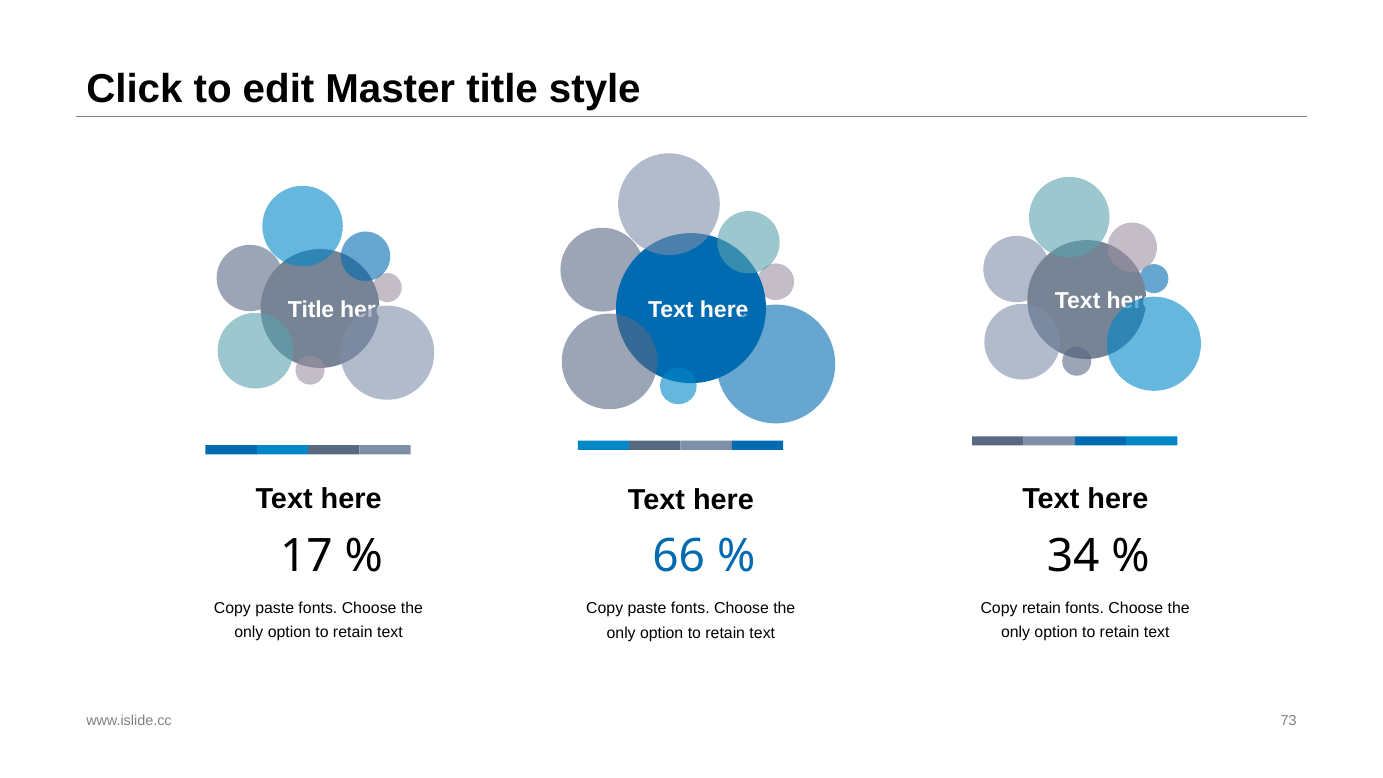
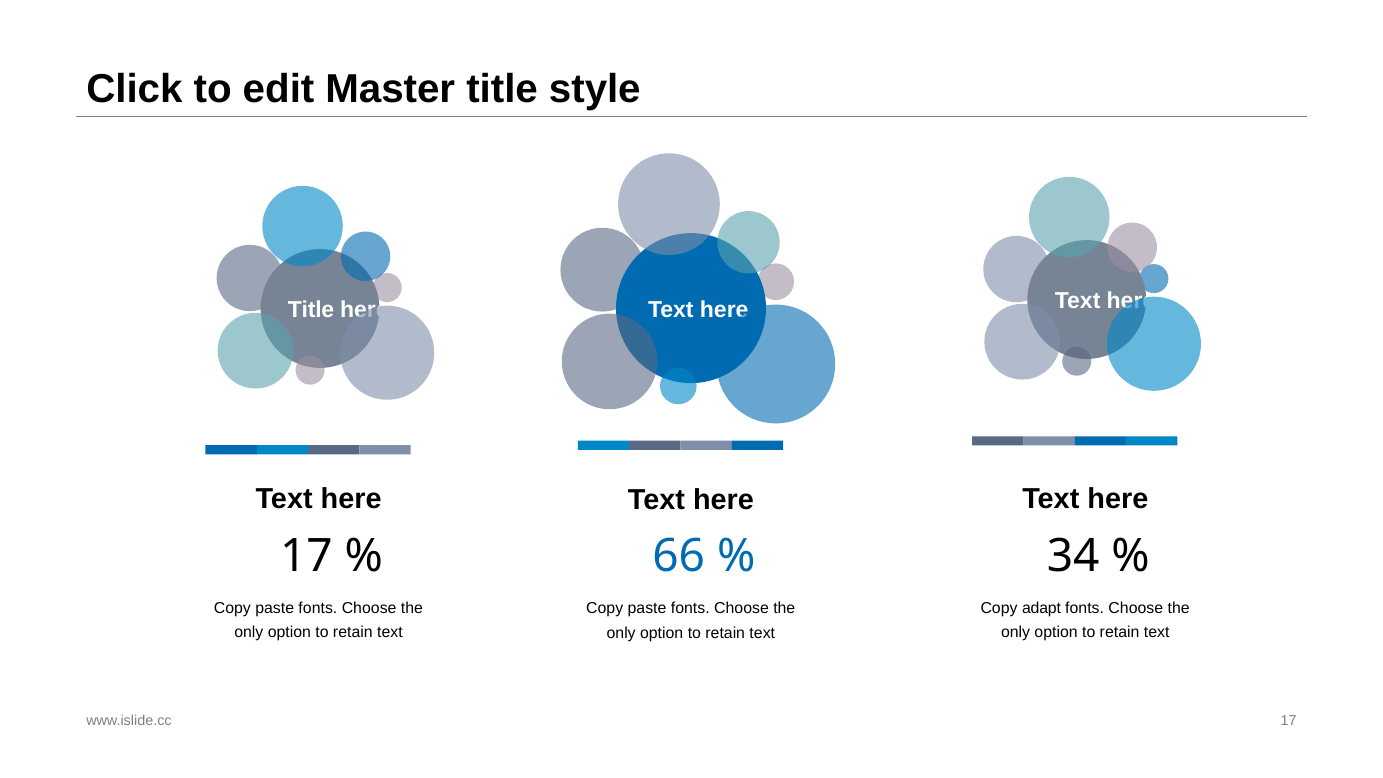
Copy retain: retain -> adapt (1042, 608)
www.islide.cc 73: 73 -> 17 (1289, 721)
